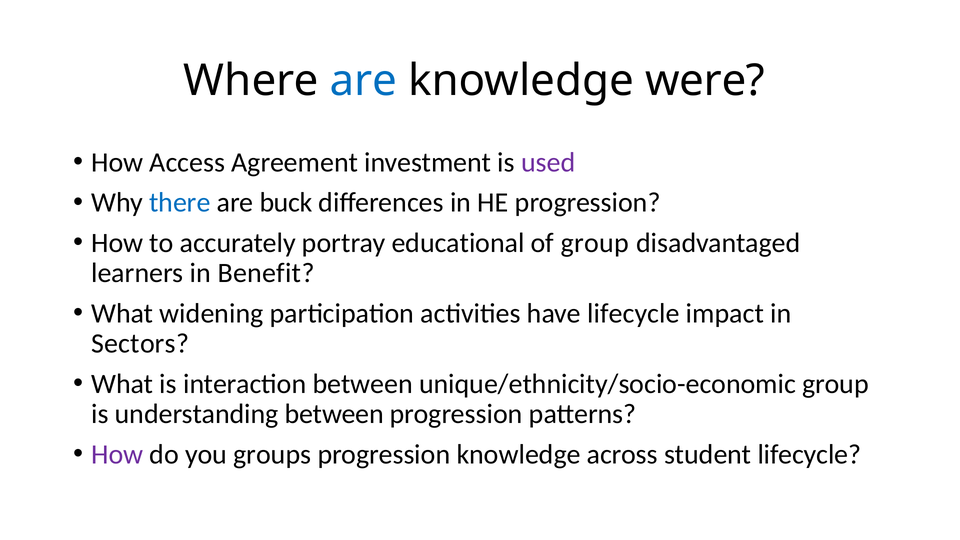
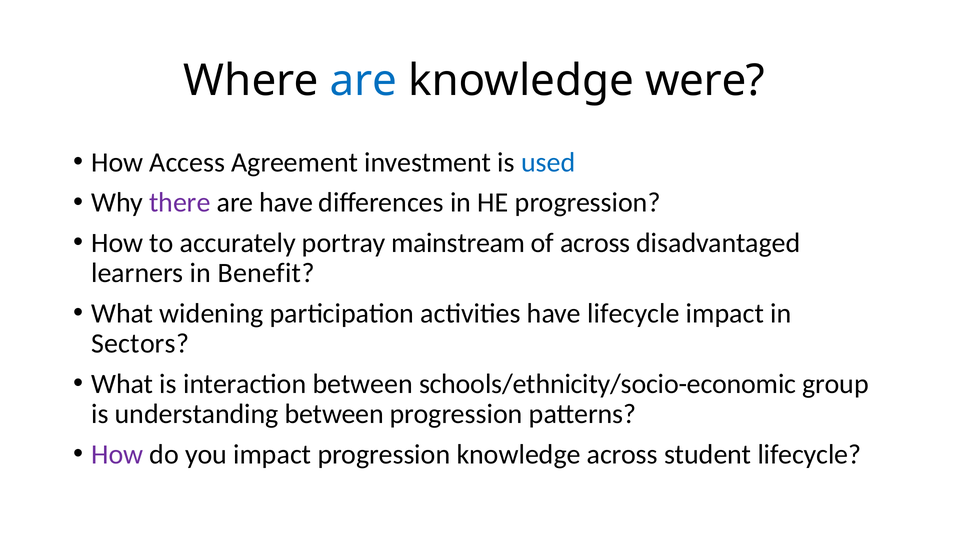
used colour: purple -> blue (548, 162)
there colour: blue -> purple (180, 203)
are buck: buck -> have (286, 203)
educational: educational -> mainstream (458, 243)
of group: group -> across (595, 243)
unique/ethnicity/socio-economic: unique/ethnicity/socio-economic -> schools/ethnicity/socio-economic (608, 384)
you groups: groups -> impact (272, 454)
